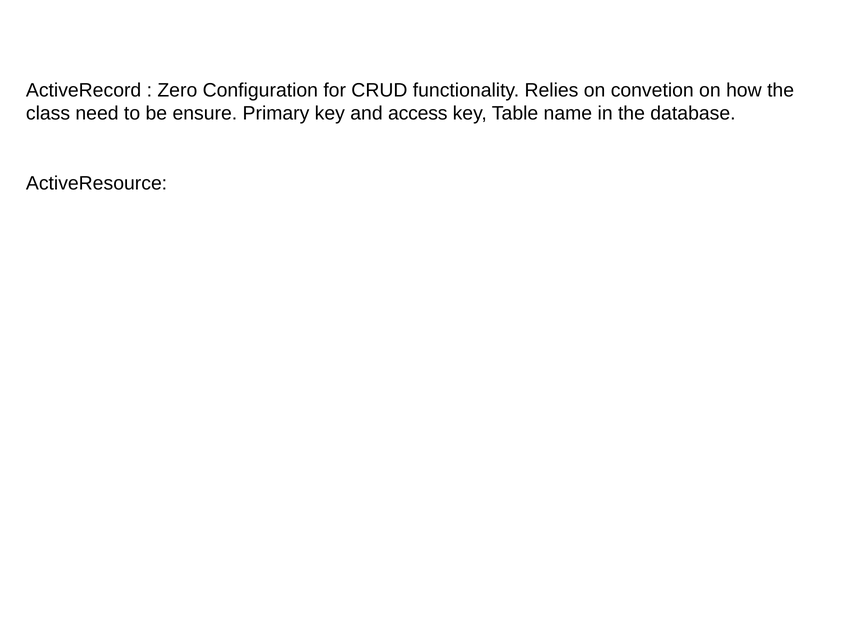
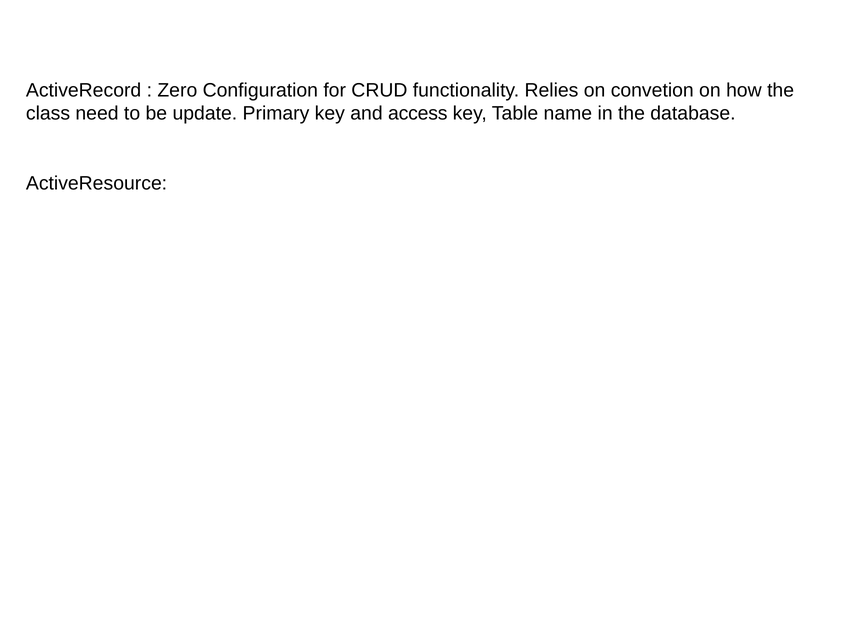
ensure: ensure -> update (205, 113)
